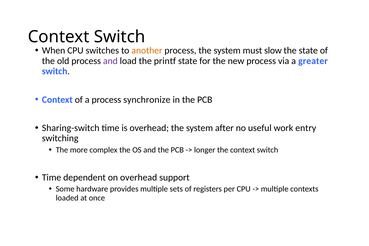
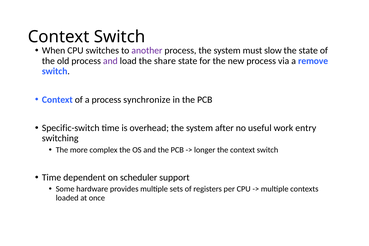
another colour: orange -> purple (147, 51)
printf: printf -> share (165, 61)
greater: greater -> remove (313, 61)
Sharing-switch: Sharing-switch -> Specific-switch (71, 128)
on overhead: overhead -> scheduler (139, 177)
